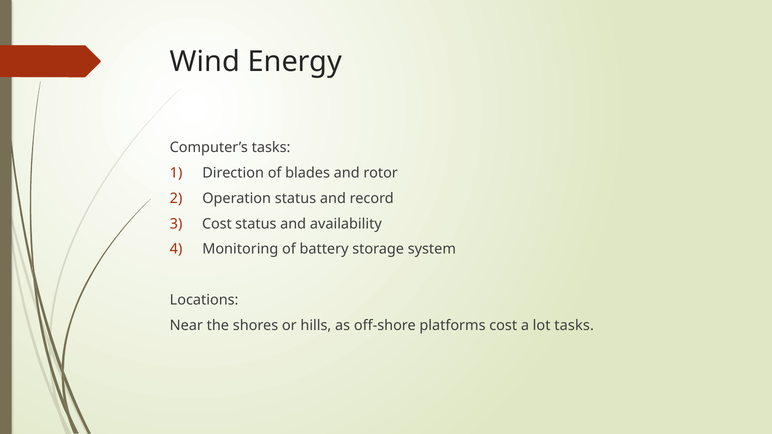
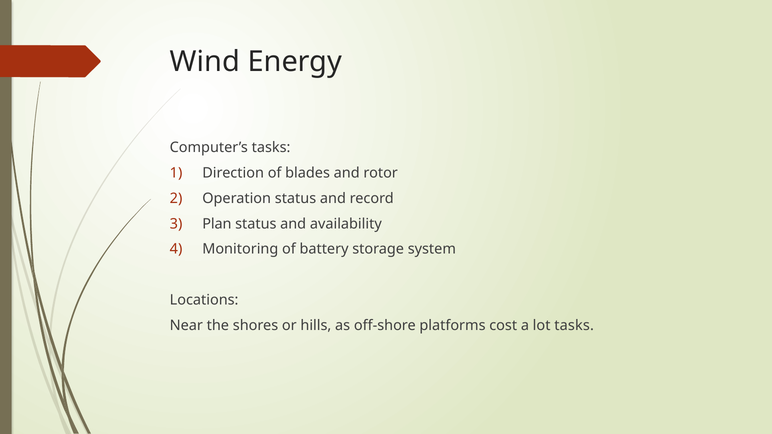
Cost: Cost -> Plan (217, 224)
